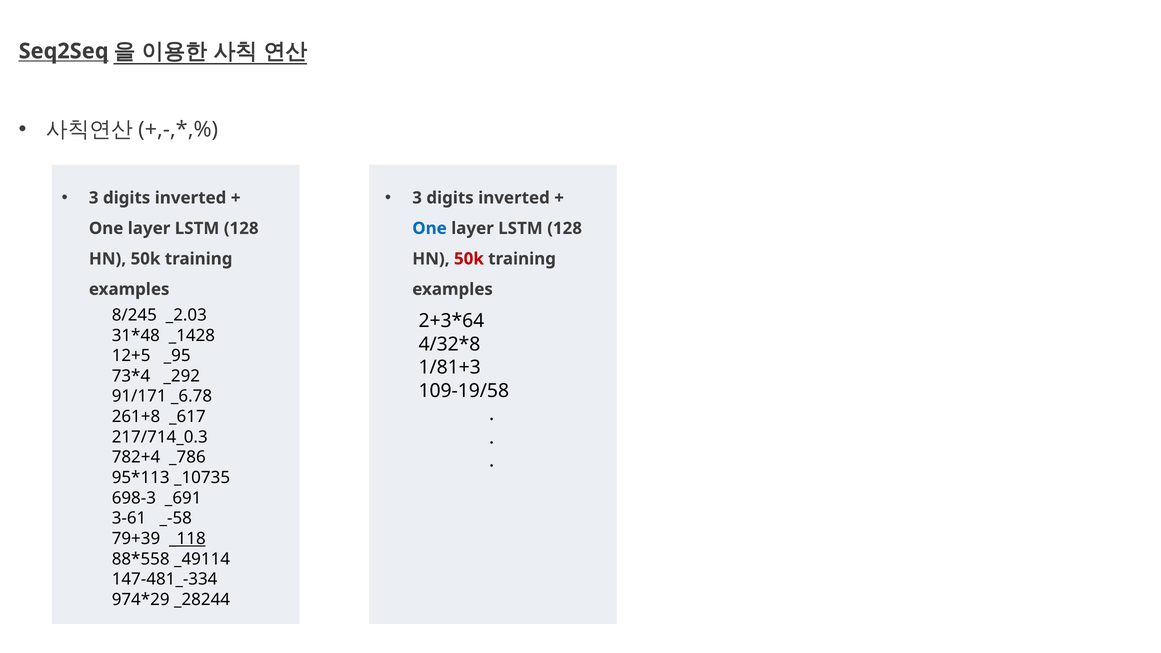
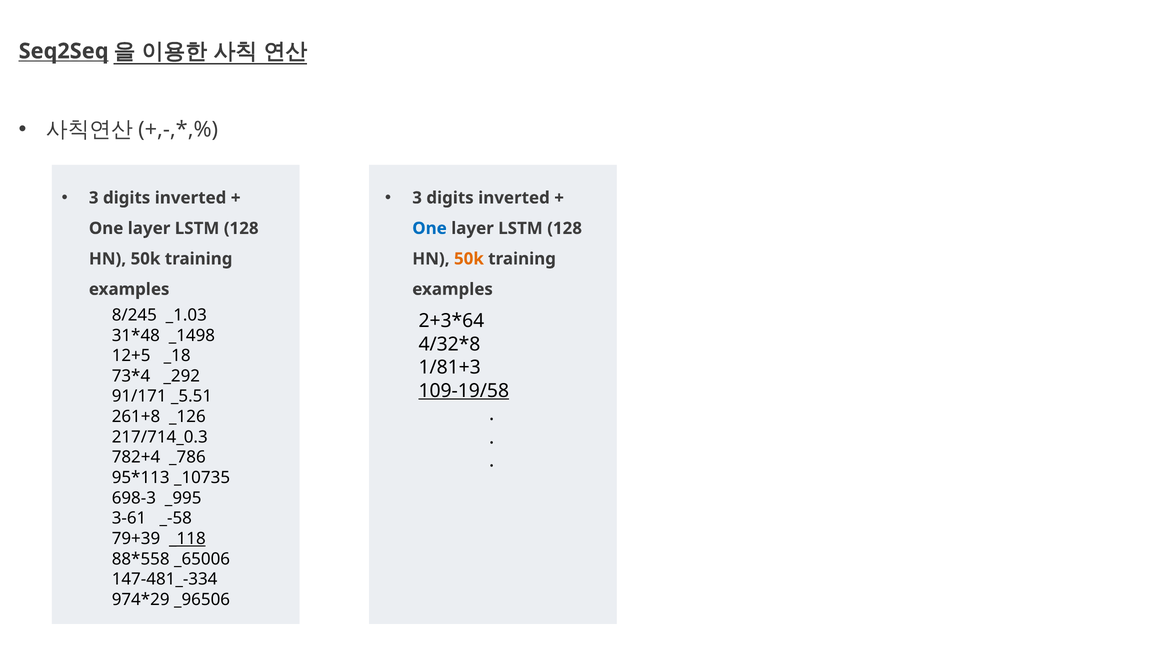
50k colour: red -> orange (469, 259)
_2.03: _2.03 -> _1.03 (186, 315)
_1428: _1428 -> _1498 (192, 335)
_95: _95 -> _18 (177, 356)
109-19/58 underline: none -> present (464, 391)
_6.78: _6.78 -> _5.51 (192, 396)
_617: _617 -> _126 (187, 417)
_691: _691 -> _995 (183, 498)
_49114: _49114 -> _65006 (202, 559)
_28244: _28244 -> _96506 (202, 600)
